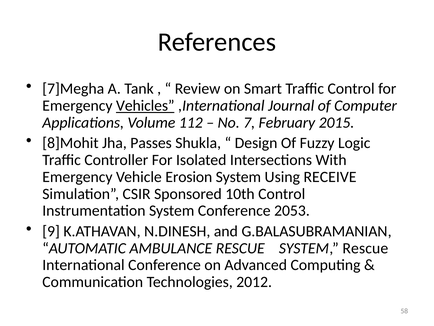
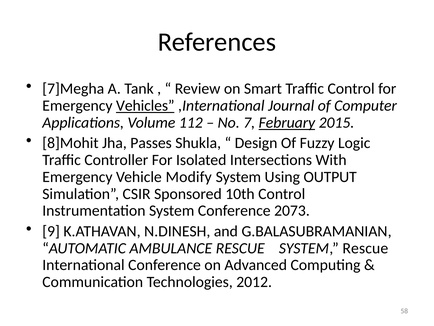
February underline: none -> present (287, 122)
Erosion: Erosion -> Modify (189, 177)
RECEIVE: RECEIVE -> OUTPUT (330, 177)
2053: 2053 -> 2073 (292, 210)
